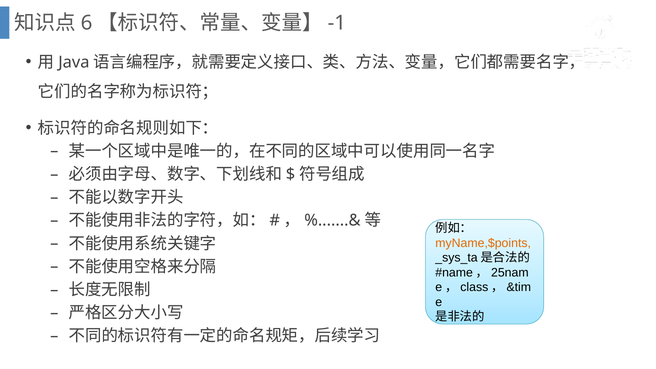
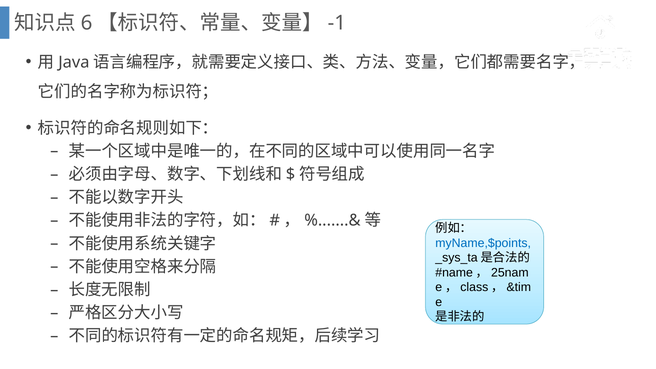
myName,$points colour: orange -> blue (483, 243)
